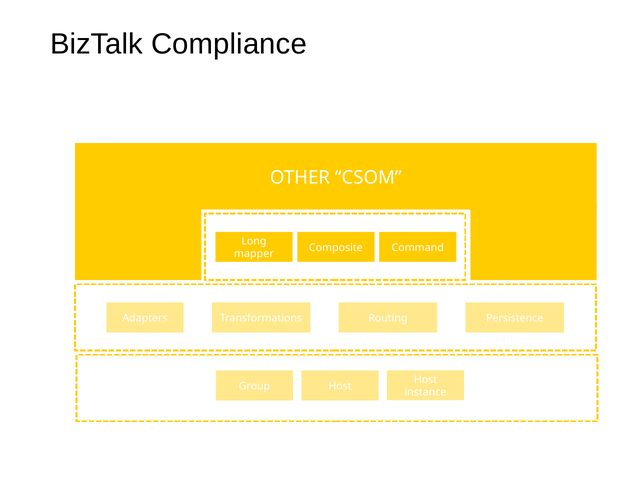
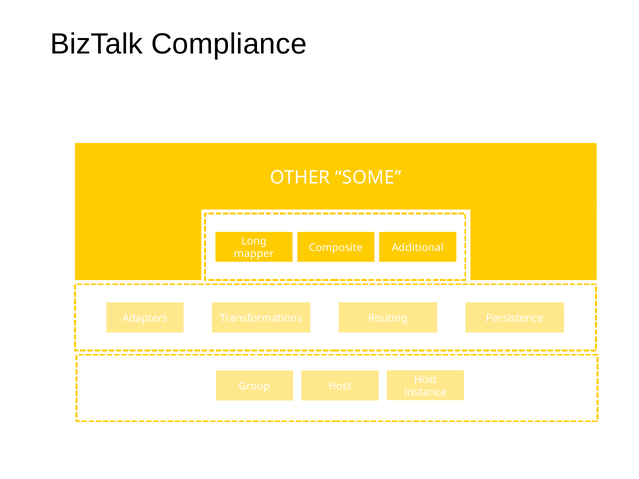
CSOM: CSOM -> SOME (368, 178)
Command: Command -> Additional (418, 248)
